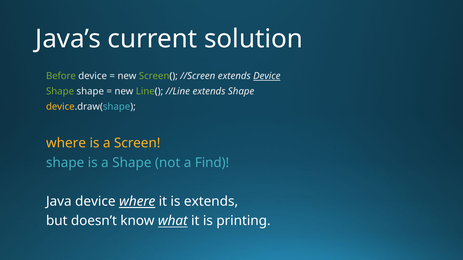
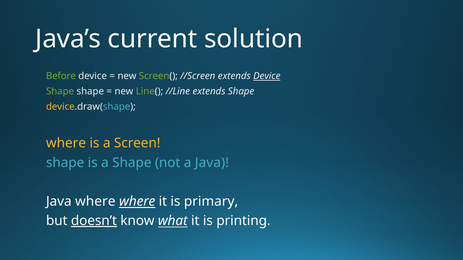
a Find: Find -> Java (212, 163)
Java device: device -> where (95, 202)
is extends: extends -> primary (211, 202)
doesn’t underline: none -> present (94, 221)
